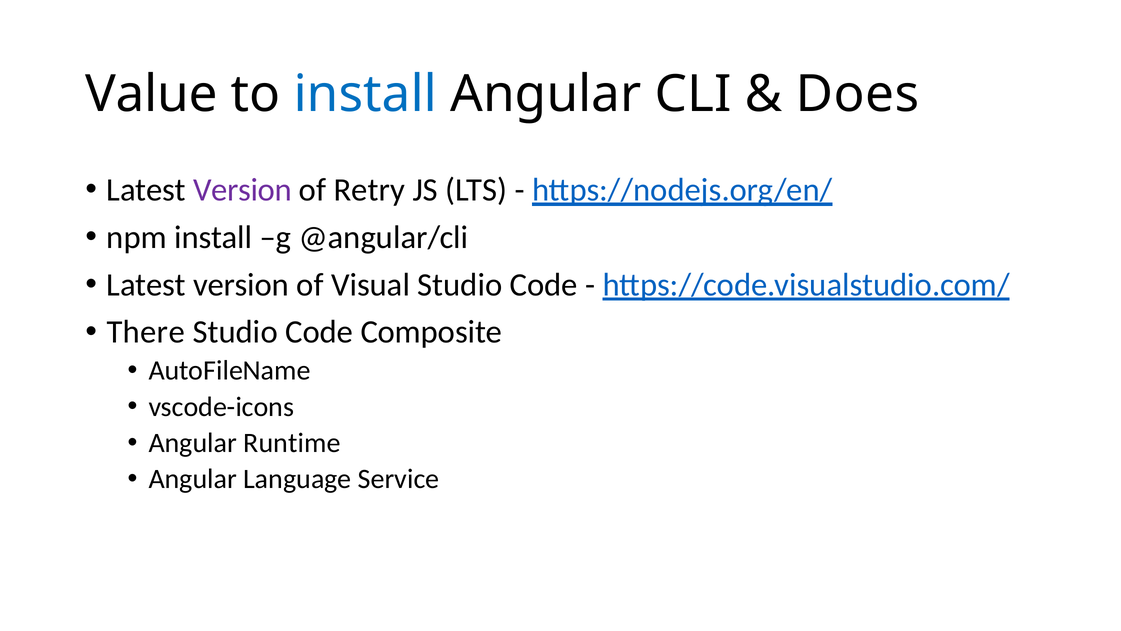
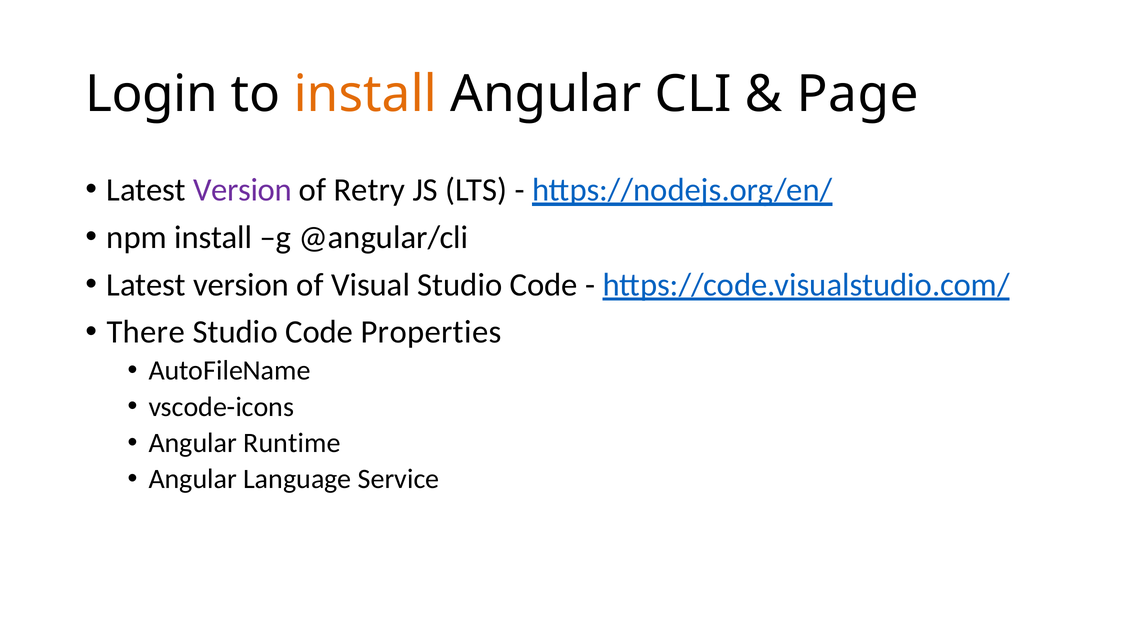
Value: Value -> Login (152, 94)
install colour: blue -> orange (365, 94)
Does: Does -> Page (858, 94)
Composite: Composite -> Properties (431, 332)
